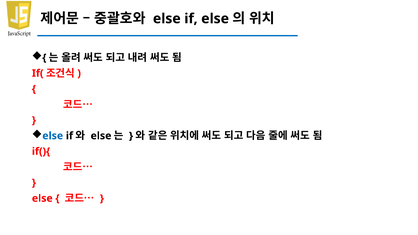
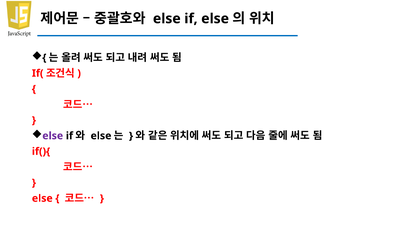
else colour: blue -> purple (53, 136)
